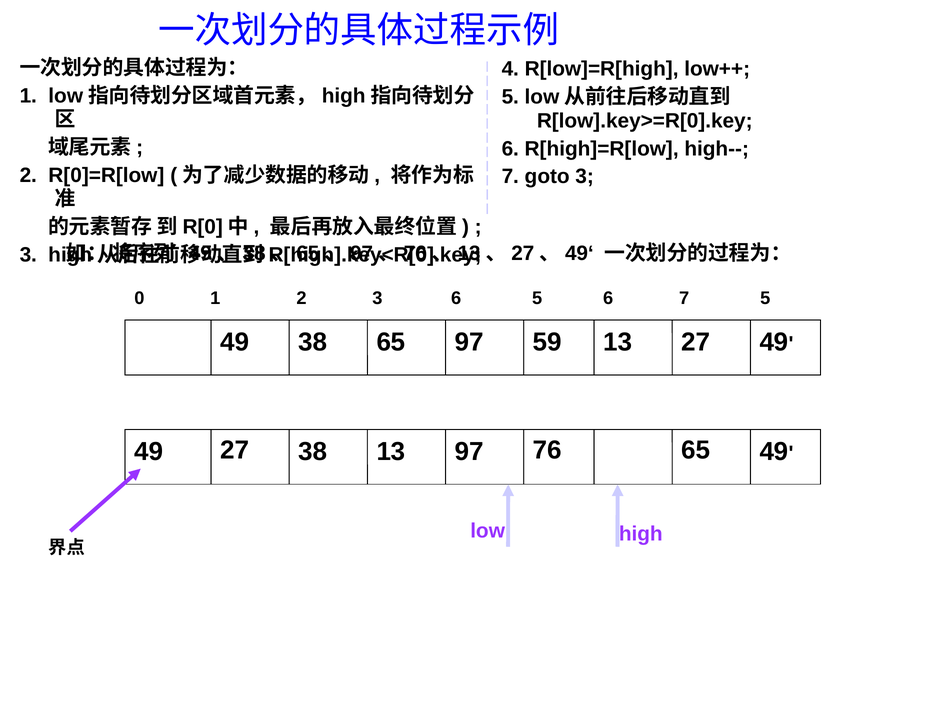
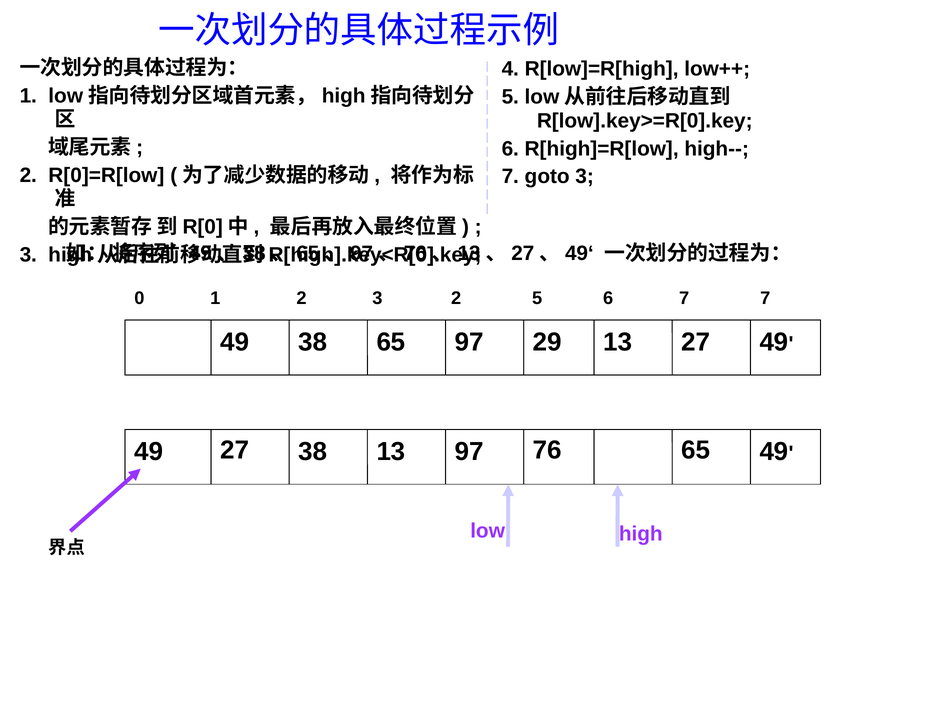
3 6: 6 -> 2 (456, 298)
7 5: 5 -> 7 (765, 298)
59: 59 -> 29 (547, 343)
